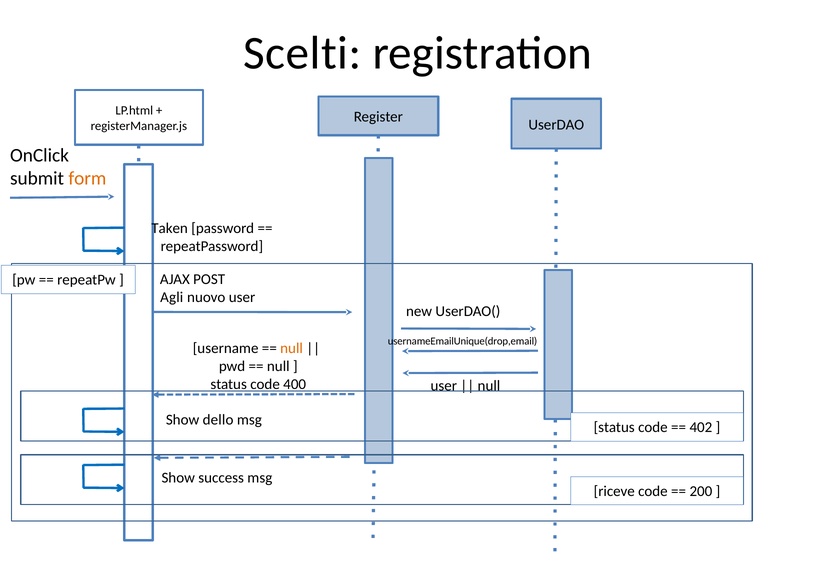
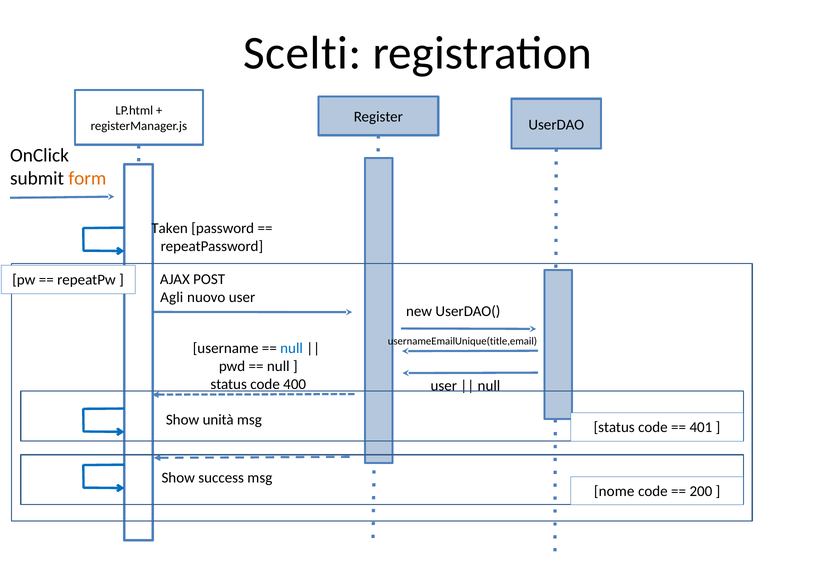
usernameEmailUnique(drop,email: usernameEmailUnique(drop,email -> usernameEmailUnique(title,email (462, 341)
null colour: orange -> blue (292, 348)
dello: dello -> unità (218, 420)
402: 402 -> 401 (701, 427)
riceve: riceve -> nome (614, 491)
